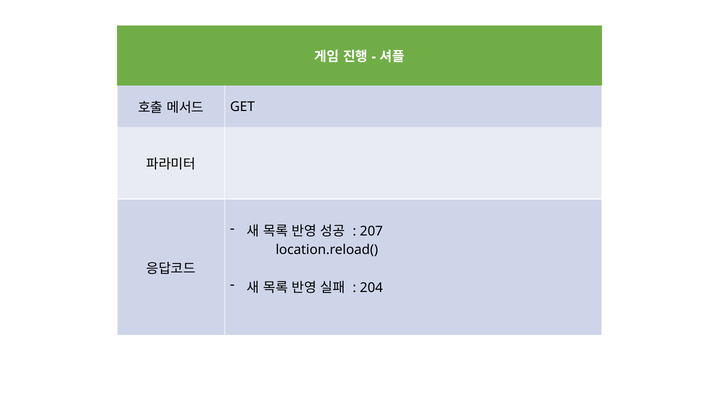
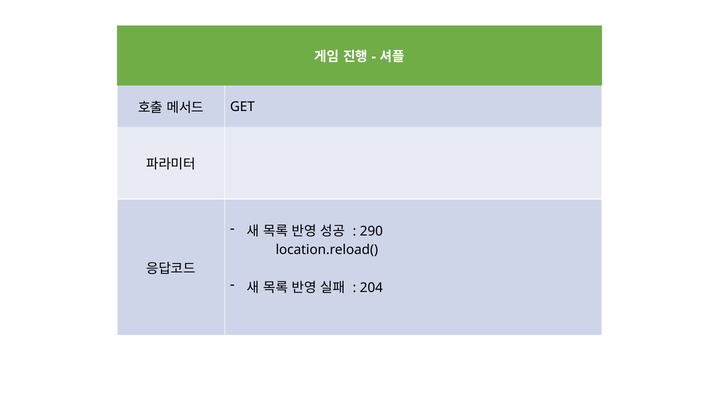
207: 207 -> 290 (371, 231)
